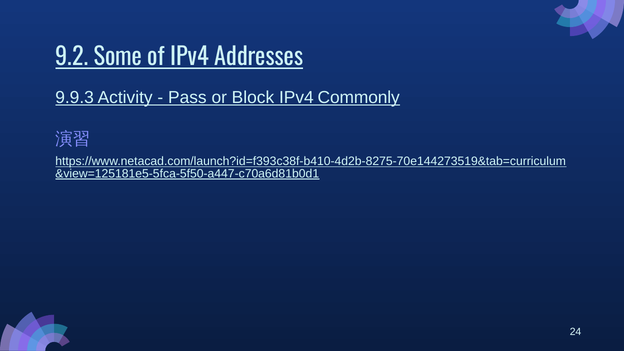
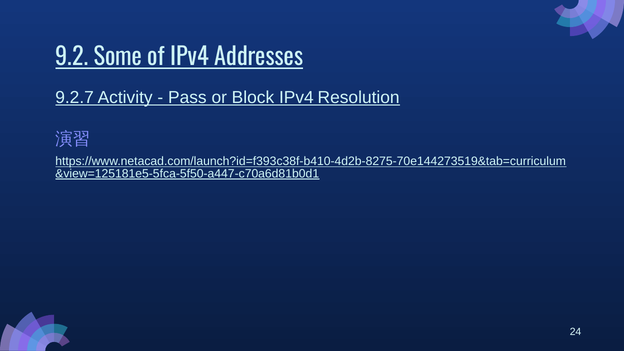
9.9.3: 9.9.3 -> 9.2.7 (75, 98)
Commonly: Commonly -> Resolution (359, 98)
